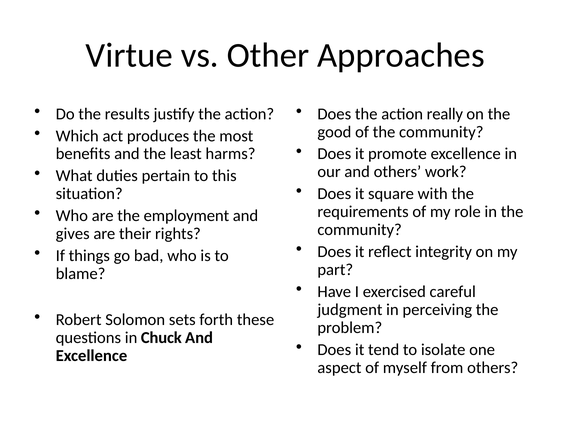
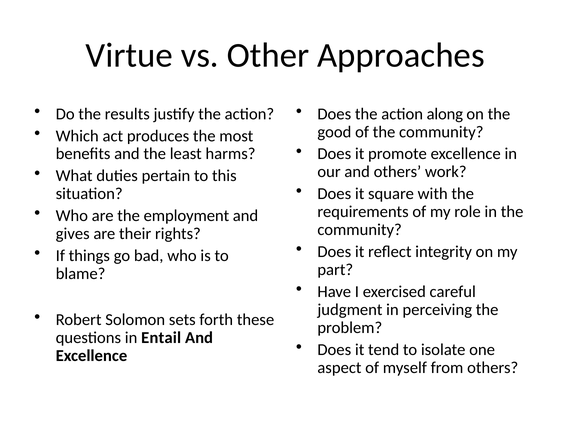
really: really -> along (445, 114)
Chuck: Chuck -> Entail (161, 338)
